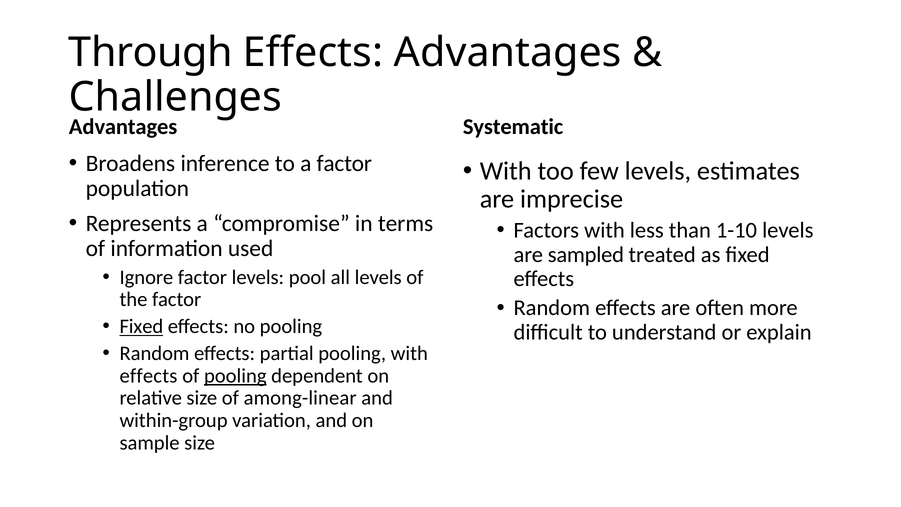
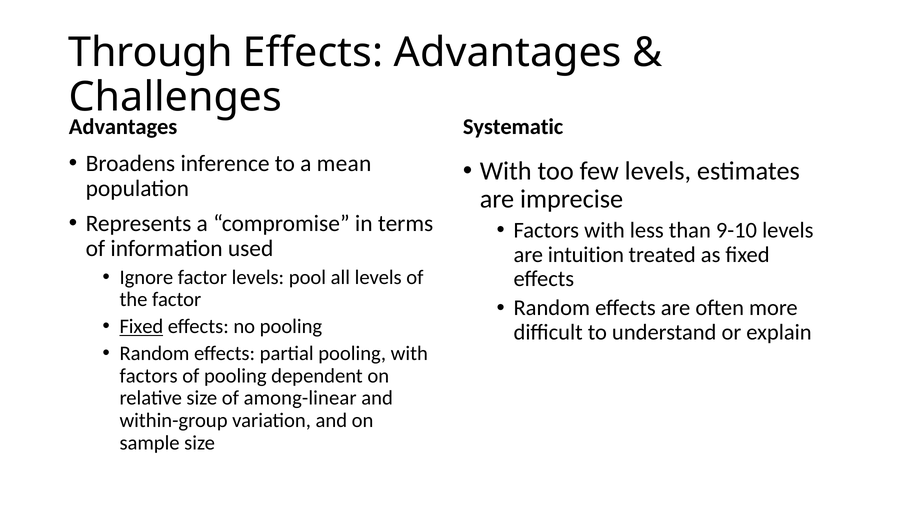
a factor: factor -> mean (344, 163)
1-10: 1-10 -> 9-10 (736, 230)
sampled: sampled -> intuition (586, 255)
effects: effects -> factors (149, 376)
pooling underline: present -> none (235, 376)
